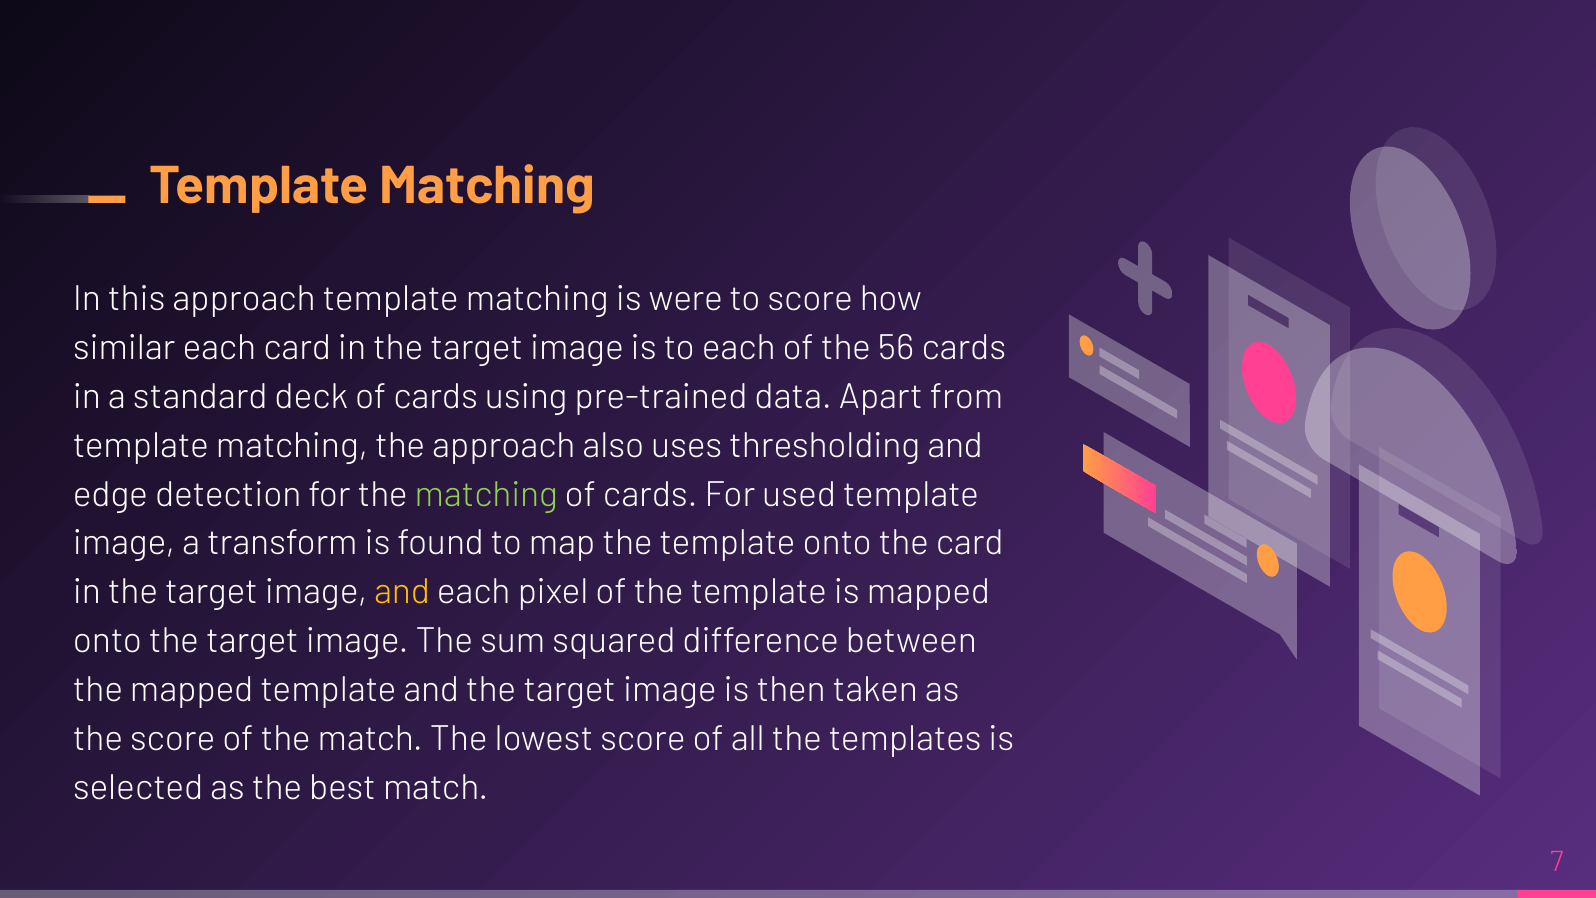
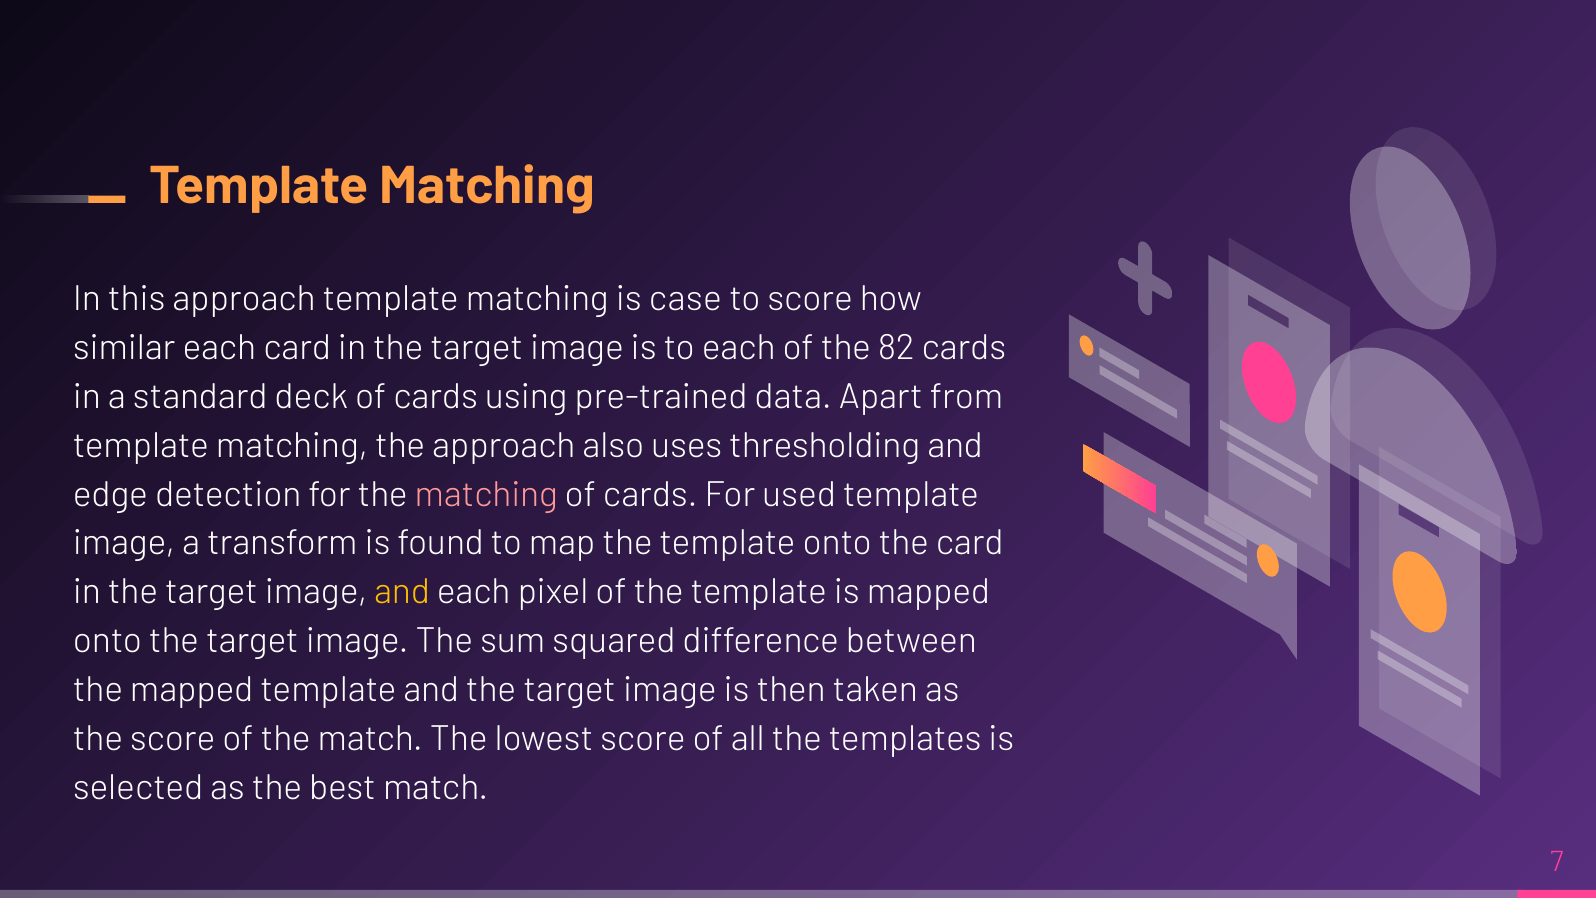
were: were -> case (685, 299)
56: 56 -> 82 (896, 348)
matching colour: light green -> pink (486, 494)
